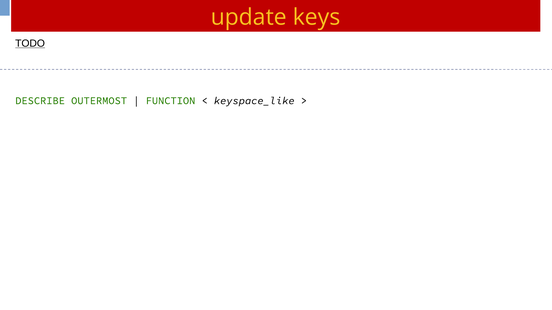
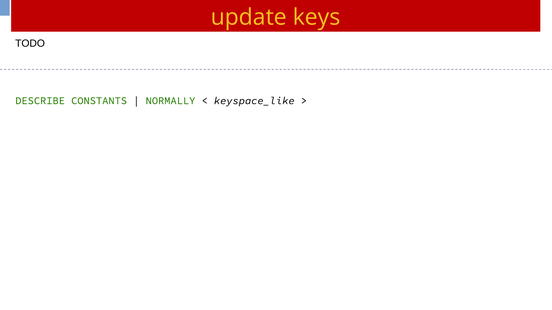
TODO underline: present -> none (30, 43)
OUTERMOST: OUTERMOST -> CONSTANTS (99, 101)
FUNCTION: FUNCTION -> NORMALLY (170, 101)
